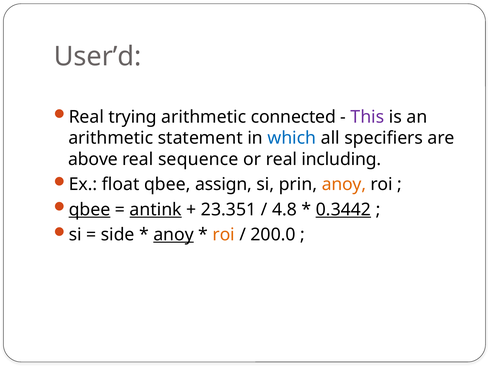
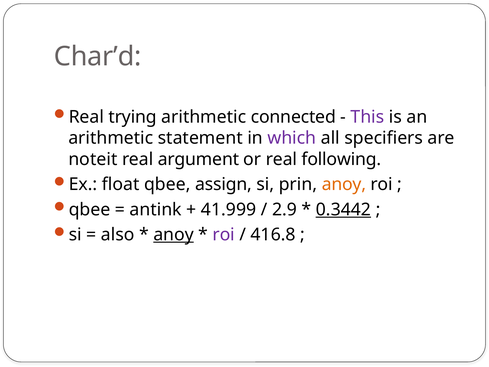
User’d: User’d -> Char’d (98, 57)
which colour: blue -> purple (292, 138)
above: above -> noteit (93, 159)
sequence: sequence -> argument (198, 159)
including: including -> following (341, 159)
qbee underline: present -> none (90, 209)
antink underline: present -> none (156, 209)
23.351: 23.351 -> 41.999 (229, 209)
4.8: 4.8 -> 2.9 (284, 209)
side: side -> also (118, 235)
roi colour: orange -> purple (224, 235)
200.0: 200.0 -> 416.8 (273, 235)
